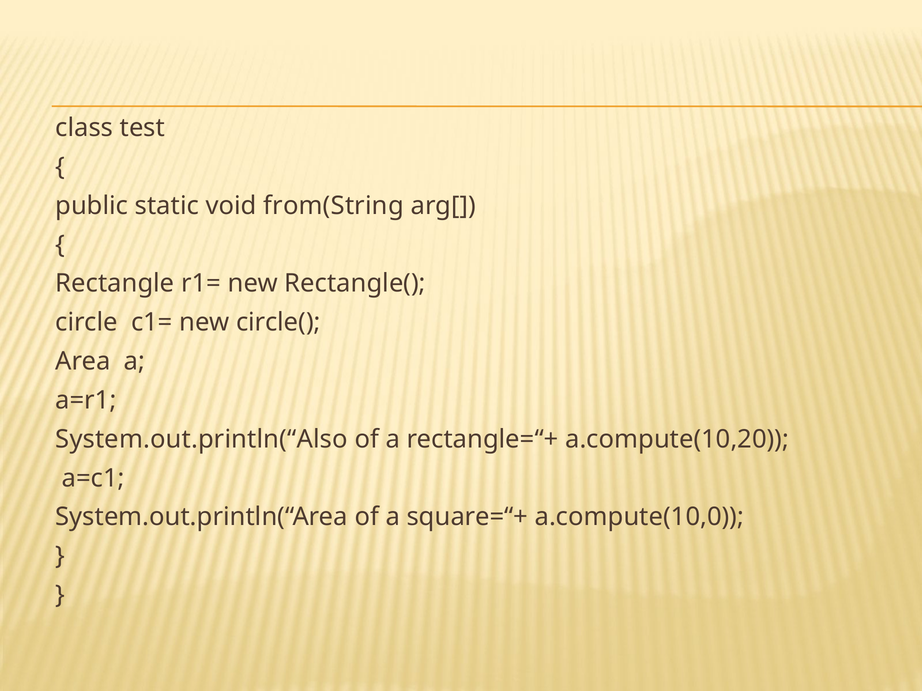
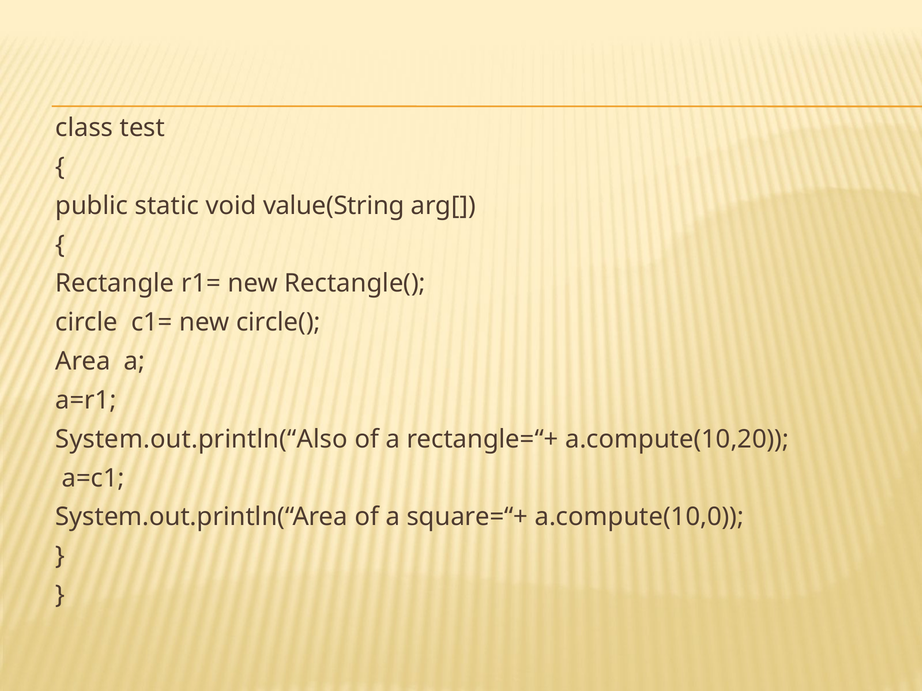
from(String: from(String -> value(String (334, 206)
